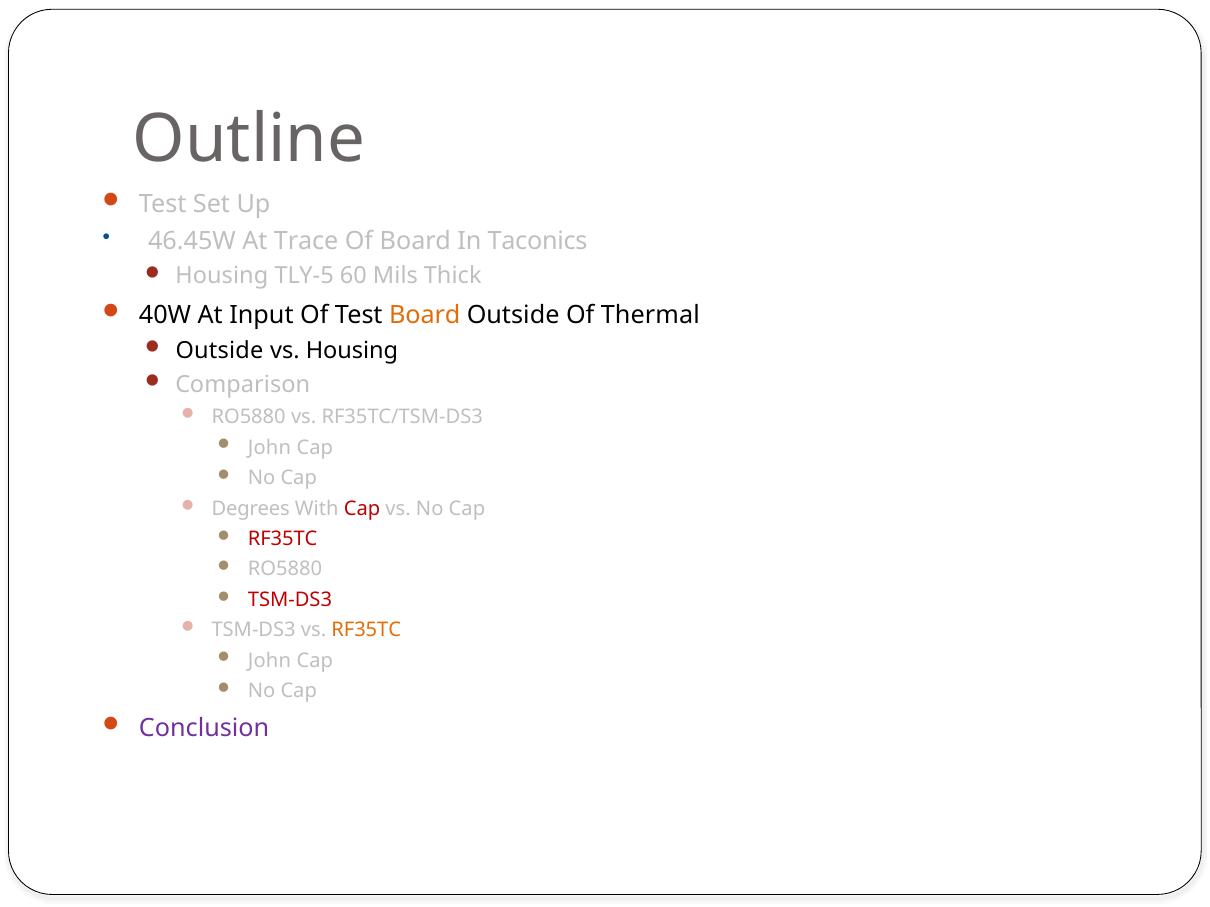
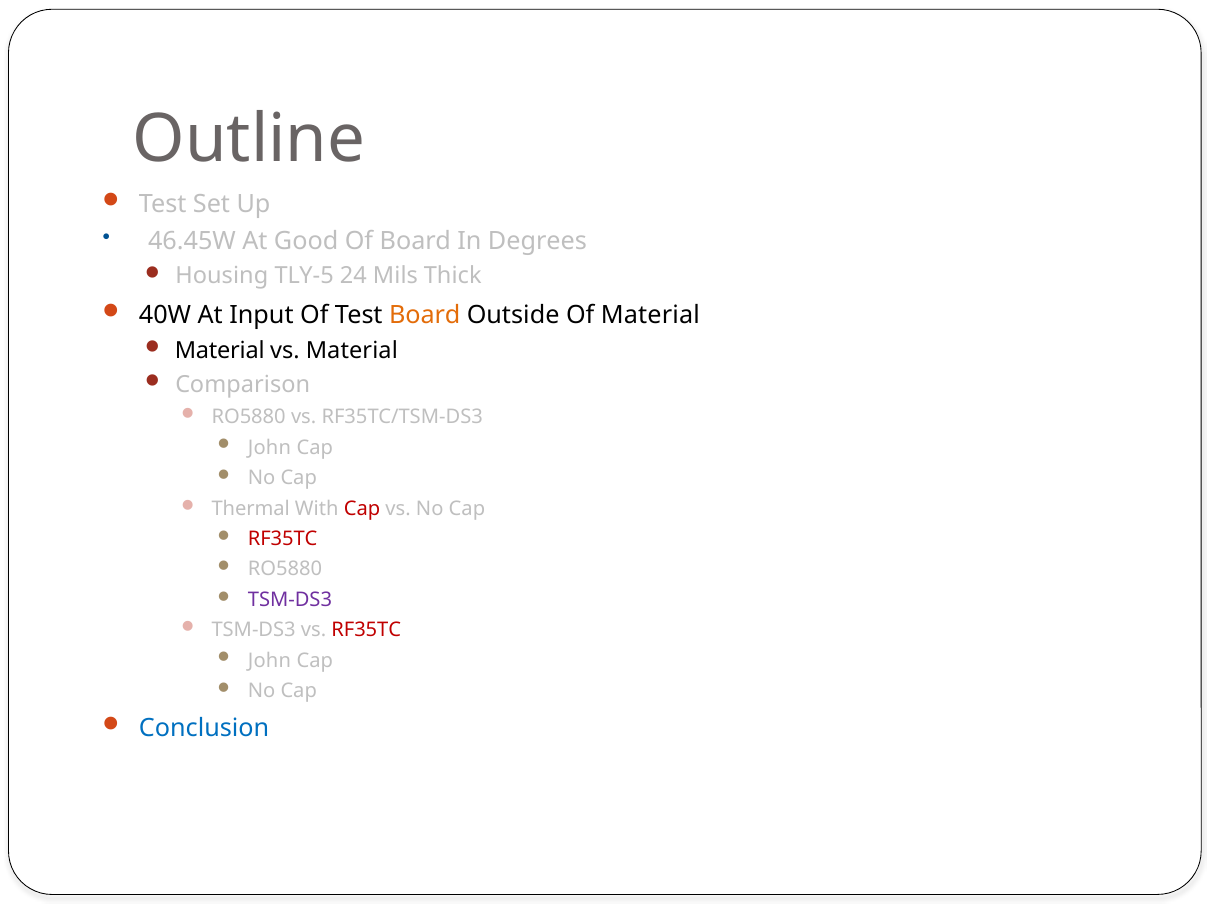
Trace: Trace -> Good (306, 241)
Taconics: Taconics -> Degrees (537, 241)
60: 60 -> 24 (353, 276)
Of Thermal: Thermal -> Material (650, 315)
Outside: Outside -> Material (220, 351)
vs Housing: Housing -> Material (352, 351)
Degrees: Degrees -> Thermal (251, 509)
TSM-DS3 colour: red -> purple (290, 600)
RF35TC colour: orange -> red (366, 631)
Conclusion colour: purple -> blue (204, 729)
